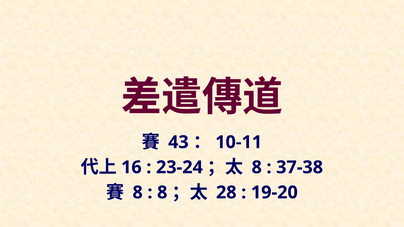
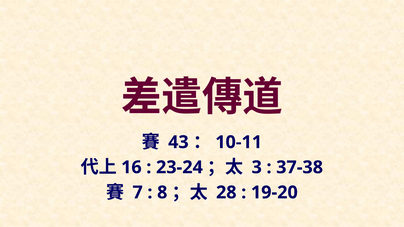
8: 8 -> 3 (257, 167)
8: 8 -> 7 (138, 193)
